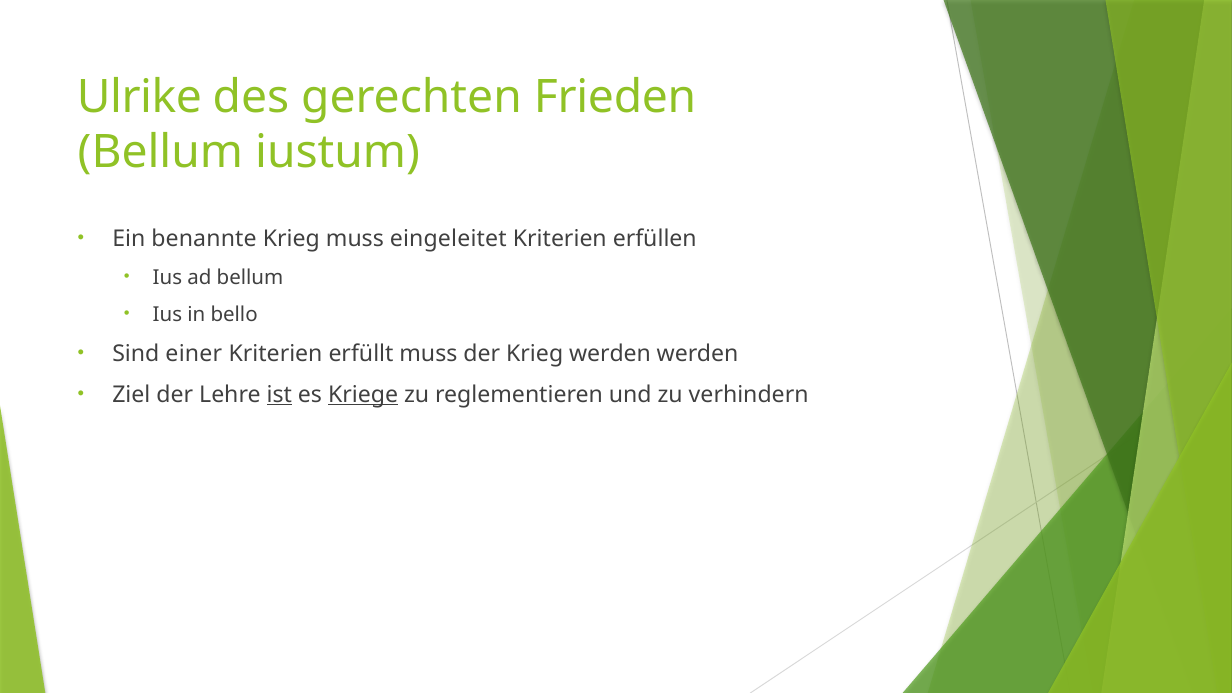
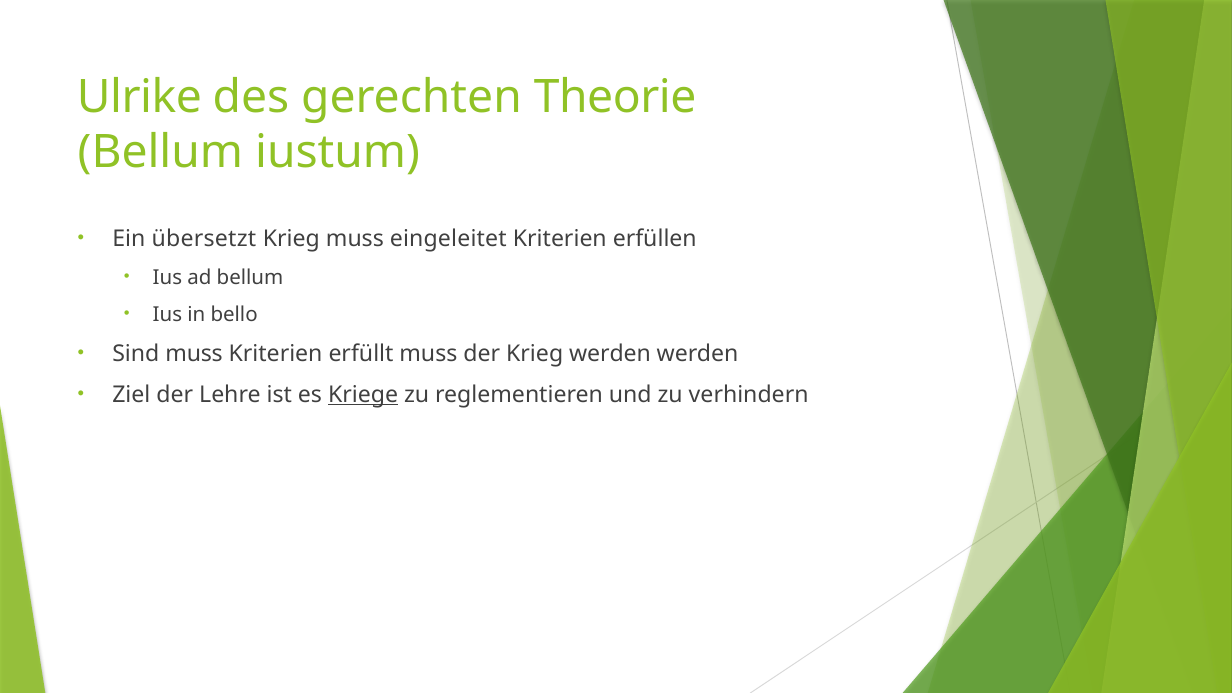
Frieden: Frieden -> Theorie (615, 97)
benannte: benannte -> übersetzt (204, 238)
Sind einer: einer -> muss (194, 354)
ist underline: present -> none (279, 394)
